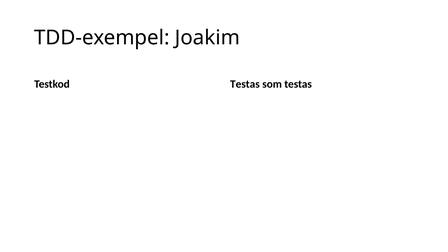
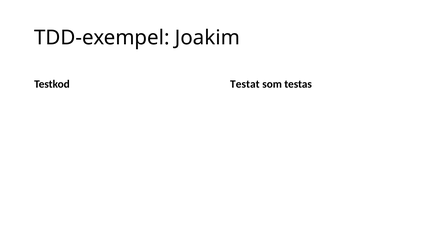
Testkod Testas: Testas -> Testat (245, 84)
